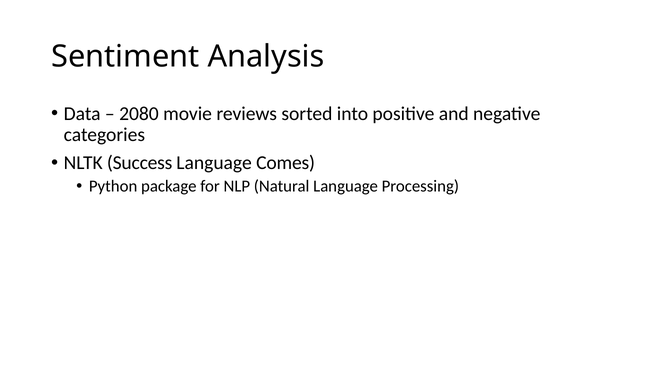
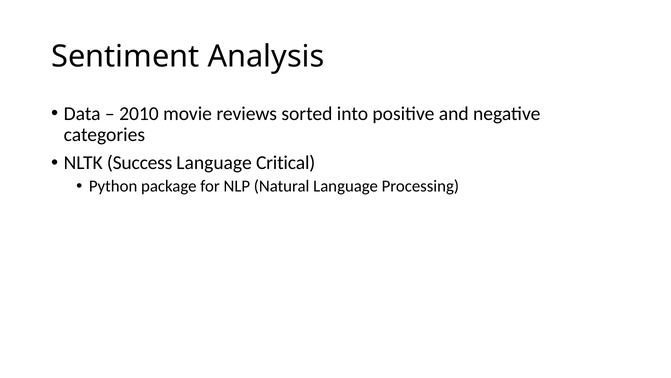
2080: 2080 -> 2010 (139, 113)
Comes: Comes -> Critical (286, 163)
